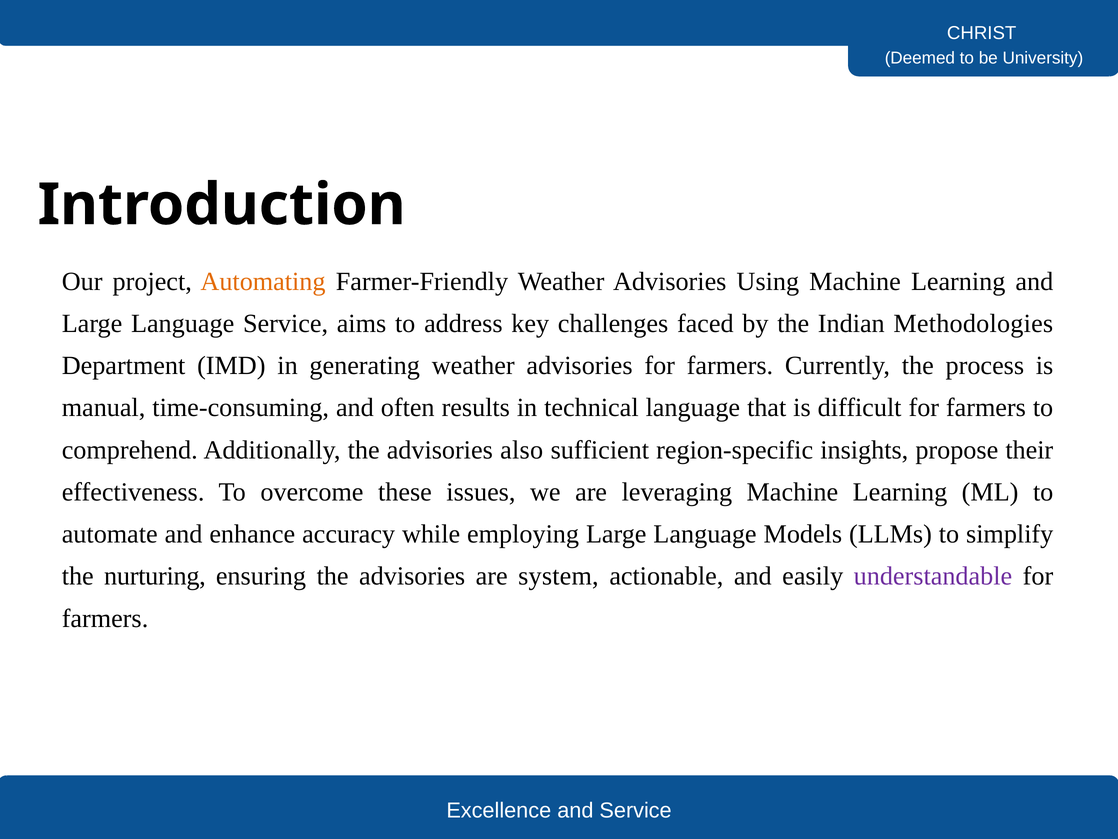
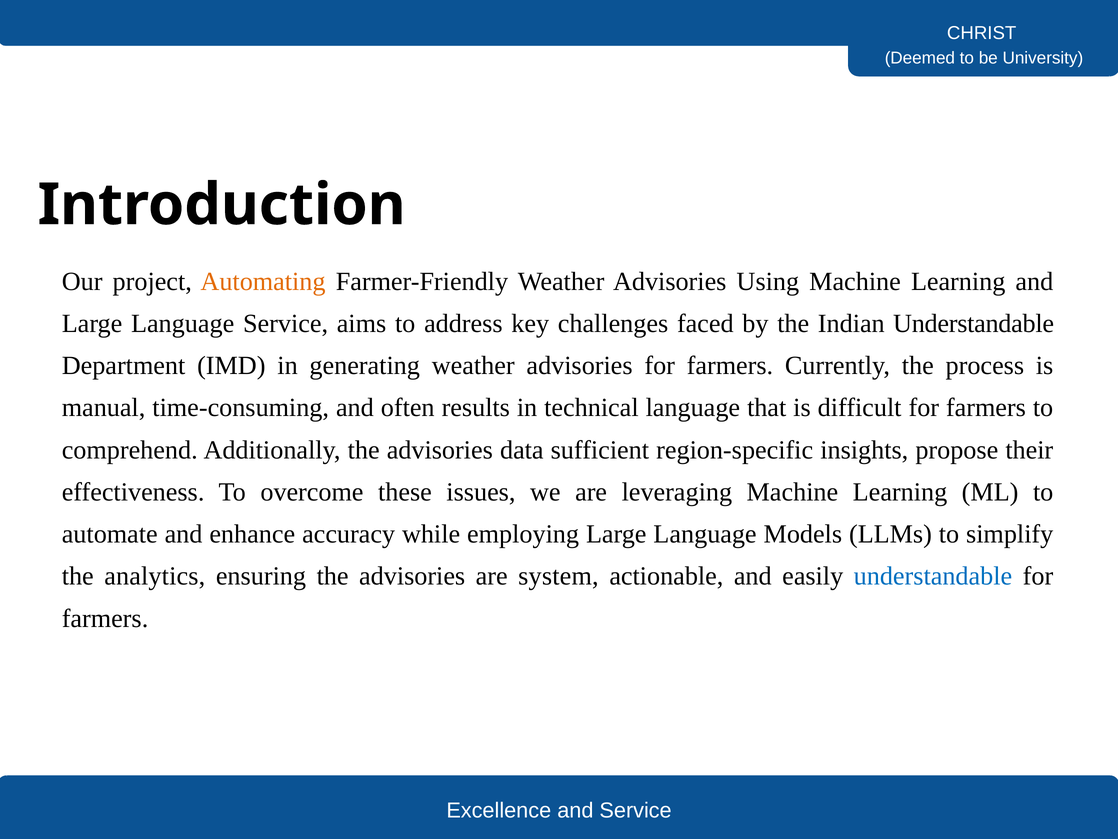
Indian Methodologies: Methodologies -> Understandable (974, 323)
also: also -> data (522, 450)
nurturing: nurturing -> analytics (155, 576)
understandable colour: purple -> blue (933, 576)
